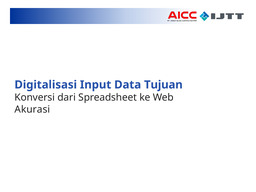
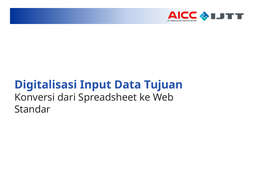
Akurasi: Akurasi -> Standar (32, 109)
